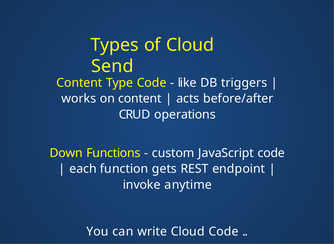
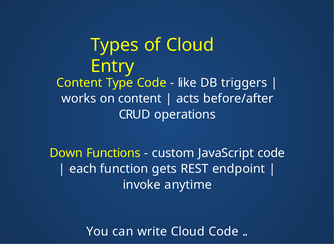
Send: Send -> Entry (112, 66)
